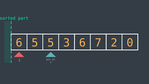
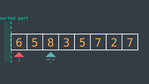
5 5: 5 -> 8 (51, 43)
3 6: 6 -> 5 (82, 43)
2 0: 0 -> 7 (130, 43)
